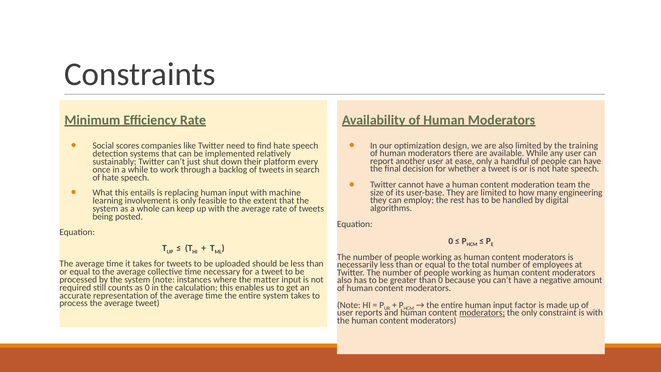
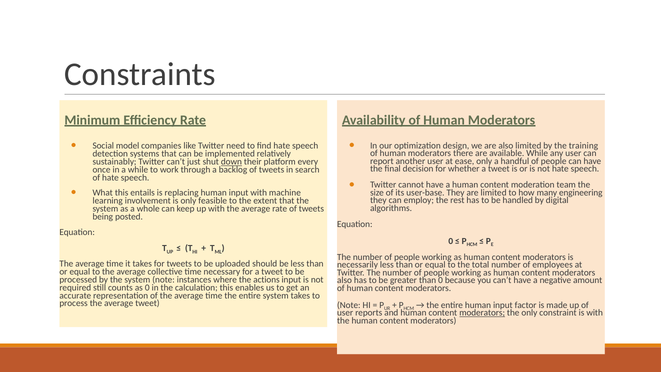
scores: scores -> model (128, 146)
down underline: none -> present (231, 162)
matter: matter -> actions (266, 280)
